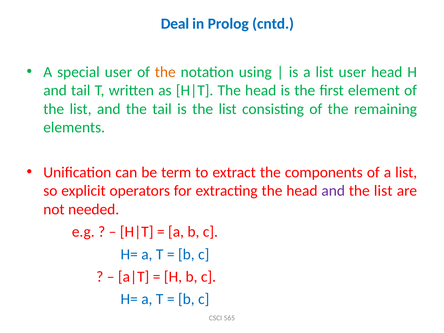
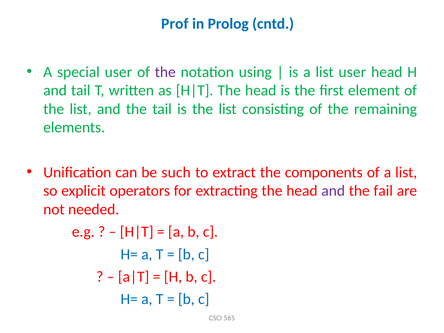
Deal: Deal -> Prof (175, 24)
the colour: orange -> purple (165, 72)
term: term -> such (176, 172)
list: list -> fail (383, 191)
